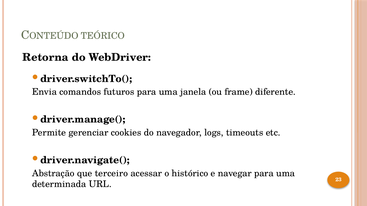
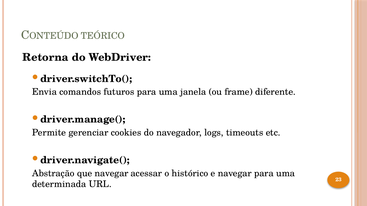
que terceiro: terceiro -> navegar (111, 174)
